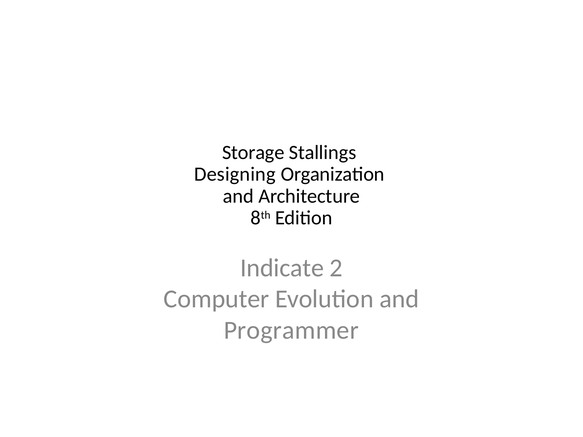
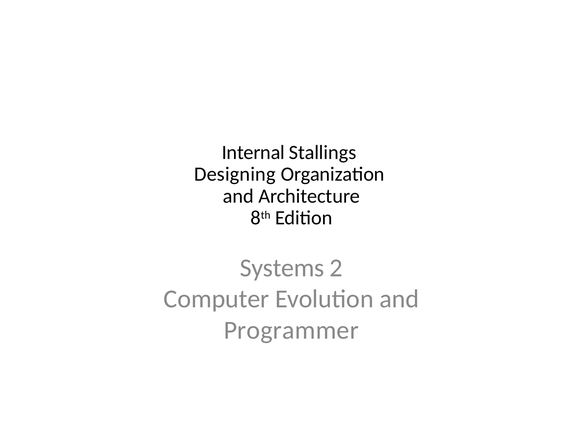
Storage: Storage -> Internal (253, 153)
Indicate: Indicate -> Systems (282, 268)
